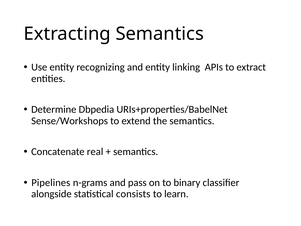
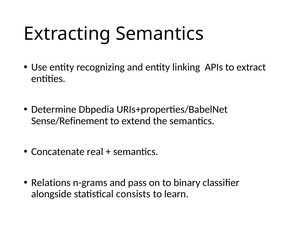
Sense/Workshops: Sense/Workshops -> Sense/Refinement (70, 121)
Pipelines: Pipelines -> Relations (51, 183)
